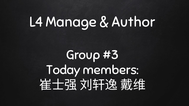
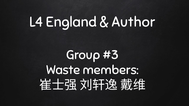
Manage: Manage -> England (71, 22)
Today: Today -> Waste (63, 70)
